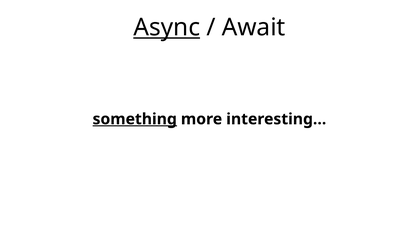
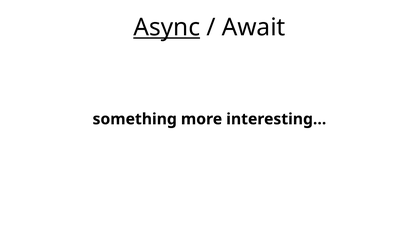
something underline: present -> none (135, 119)
